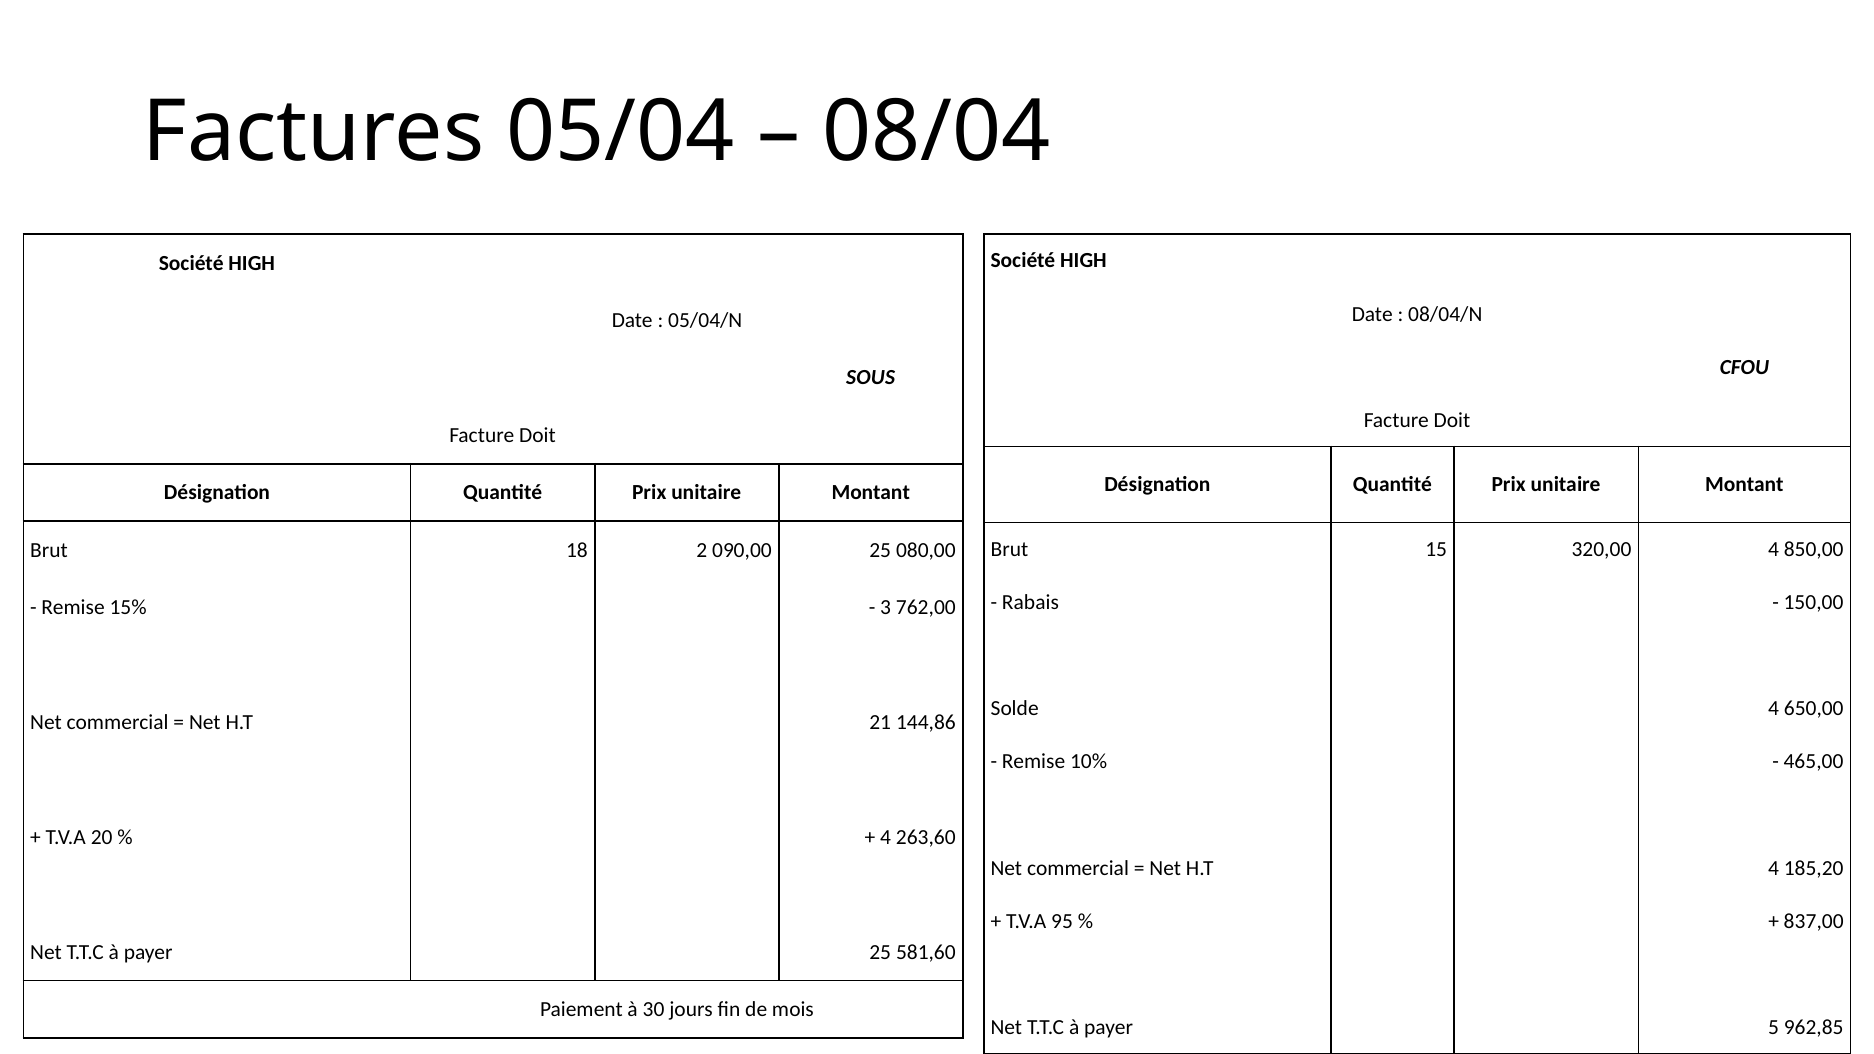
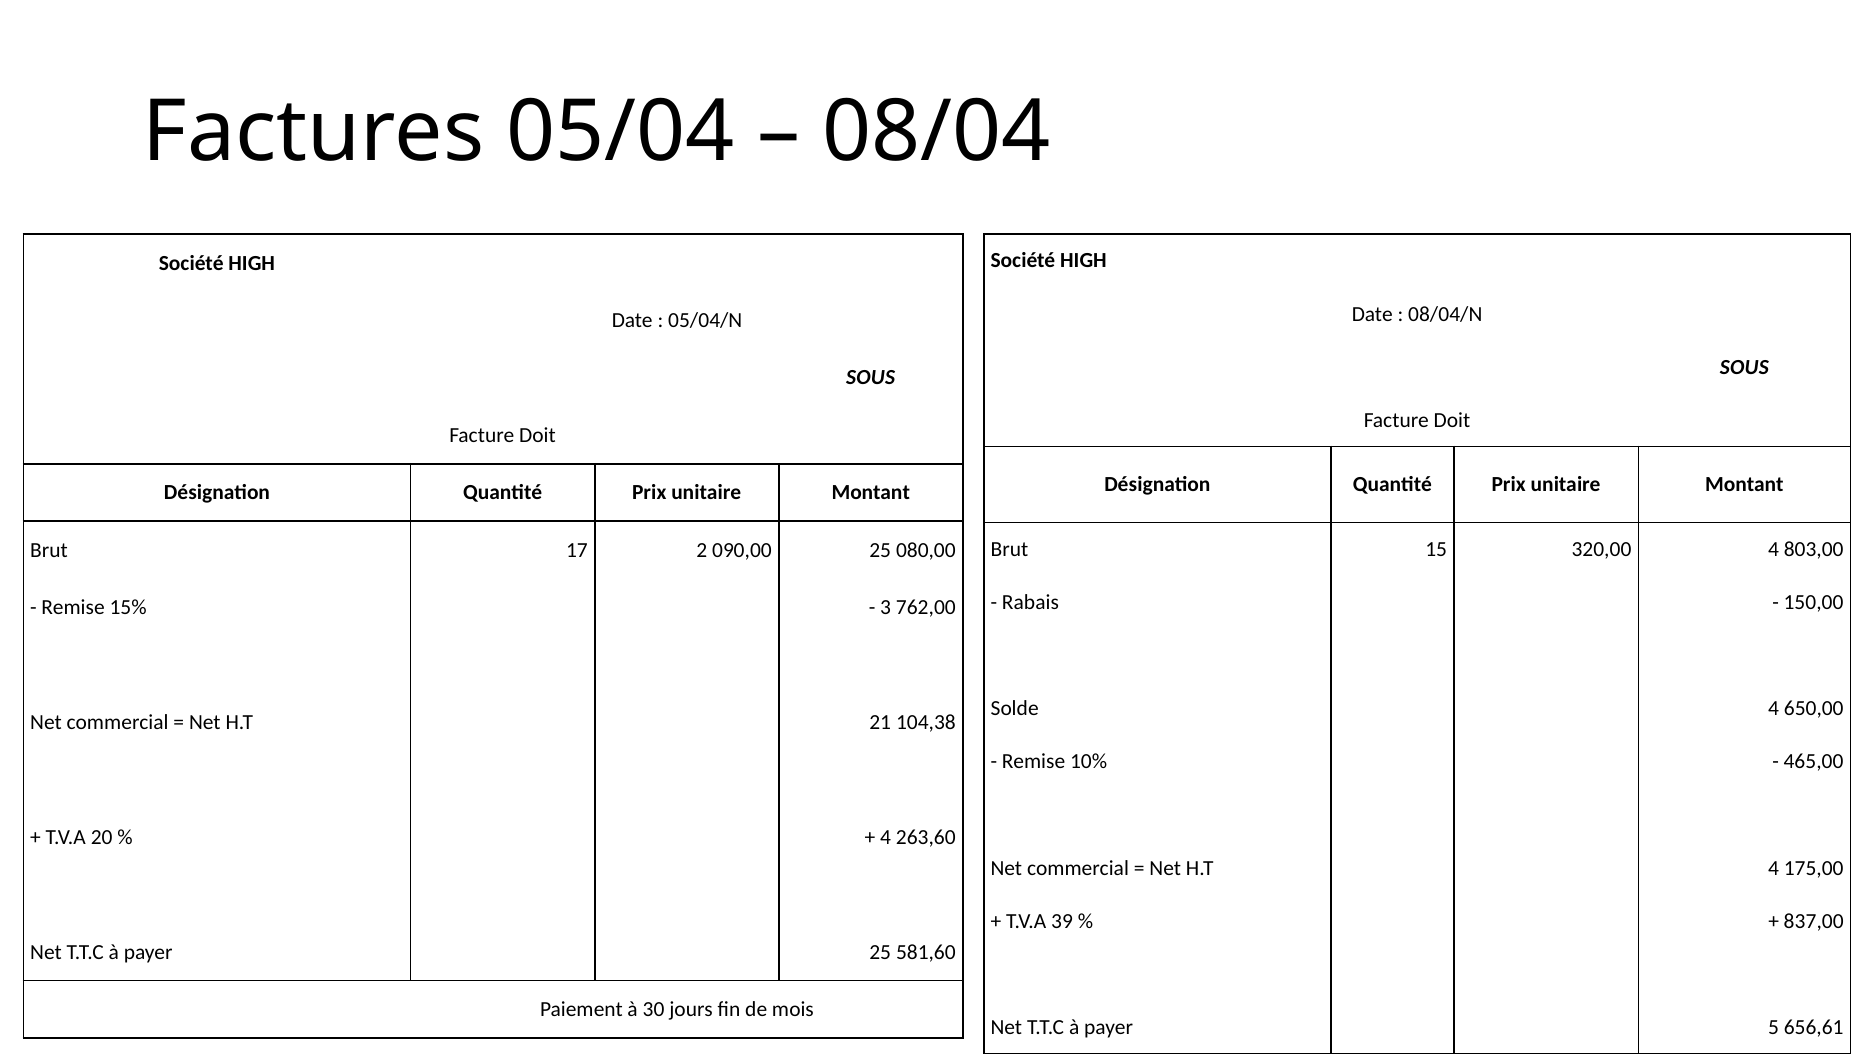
CFOU: CFOU -> SOUS (1744, 367)
850,00: 850,00 -> 803,00 (1814, 549)
18: 18 -> 17 (577, 550)
144,86: 144,86 -> 104,38 (926, 723)
185,20: 185,20 -> 175,00 (1814, 868)
95: 95 -> 39 (1062, 921)
962,85: 962,85 -> 656,61 (1814, 1027)
